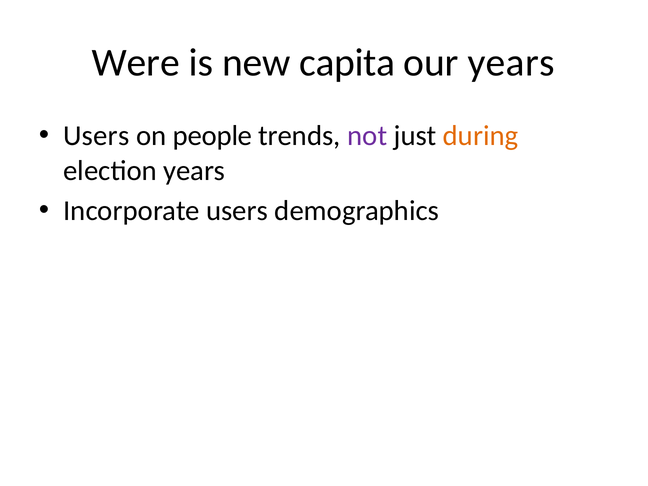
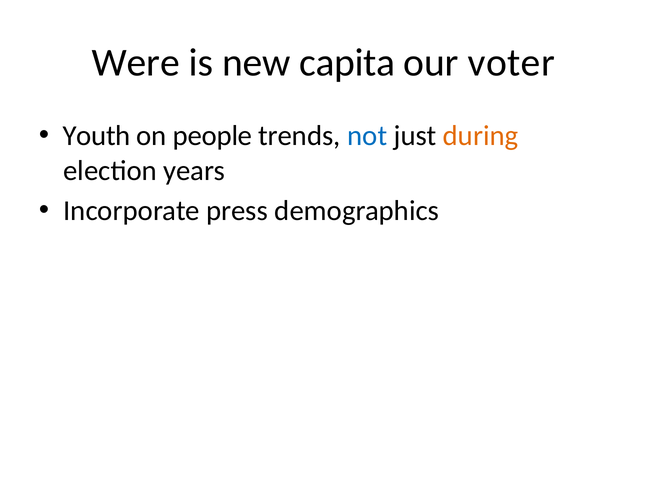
our years: years -> voter (511, 63)
Users: Users -> Youth (97, 136)
not colour: purple -> blue (367, 136)
Incorporate users: users -> press (237, 211)
